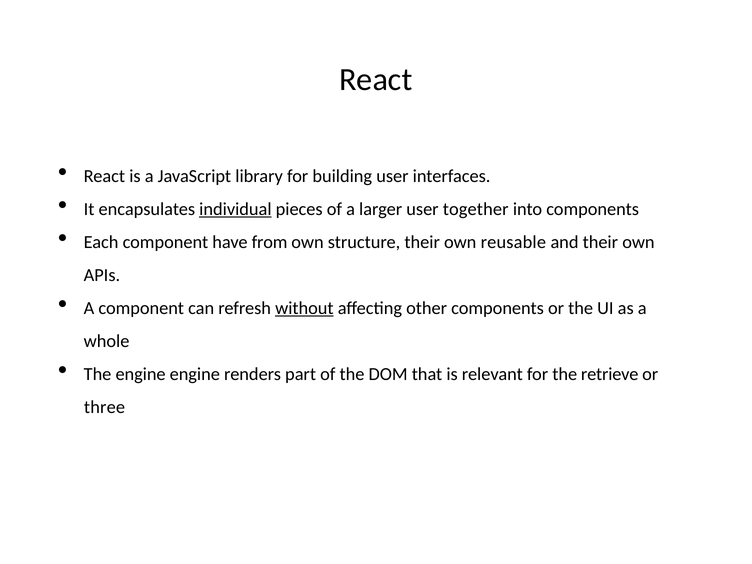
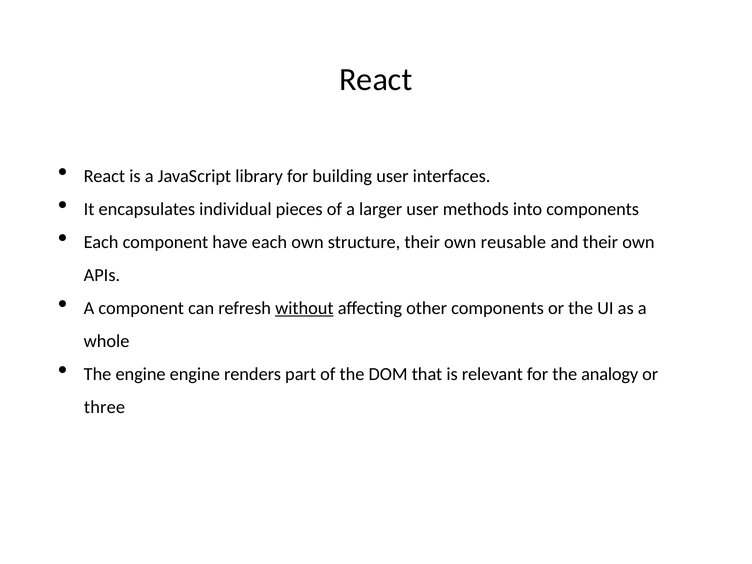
individual underline: present -> none (235, 209)
together: together -> methods (476, 209)
have from: from -> each (269, 242)
retrieve: retrieve -> analogy (610, 374)
